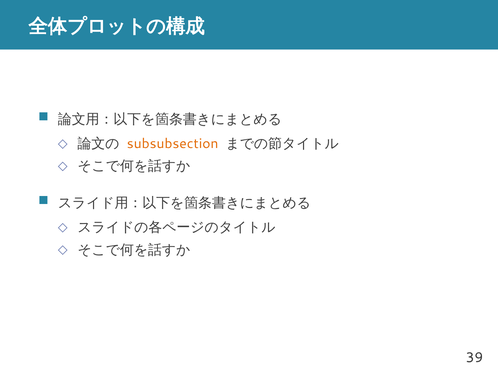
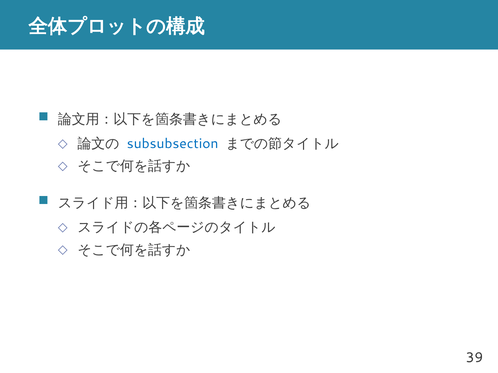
subsubsection colour: orange -> blue (173, 144)
